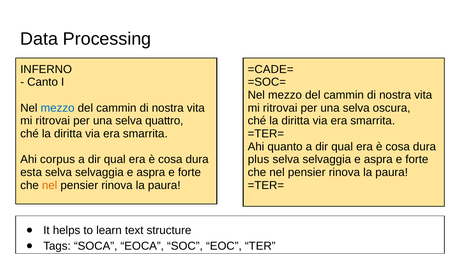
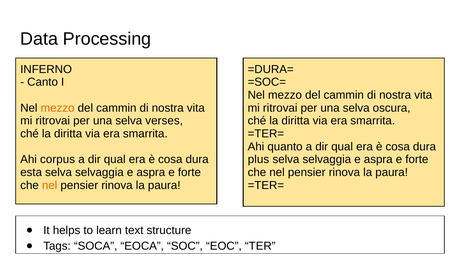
=CADE=: =CADE= -> =DURA= (271, 69)
mezzo colour: blue -> orange (58, 108)
quattro: quattro -> verses (164, 121)
